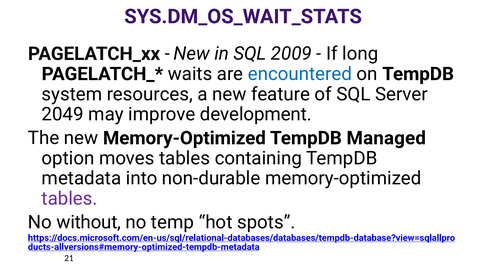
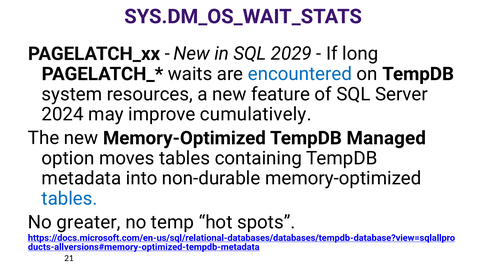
2009: 2009 -> 2029 (291, 54)
2049: 2049 -> 2024 (63, 115)
development: development -> cumulatively (256, 115)
tables colour: purple -> blue (70, 199)
without: without -> greater (89, 223)
